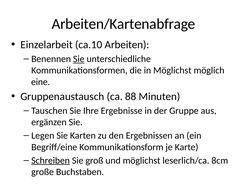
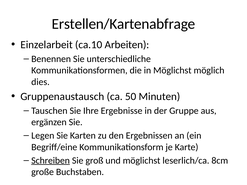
Arbeiten/Kartenabfrage: Arbeiten/Kartenabfrage -> Erstellen/Kartenabfrage (123, 24)
Sie underline: present -> none (79, 59)
eine: eine -> dies (40, 82)
88: 88 -> 50 (131, 97)
